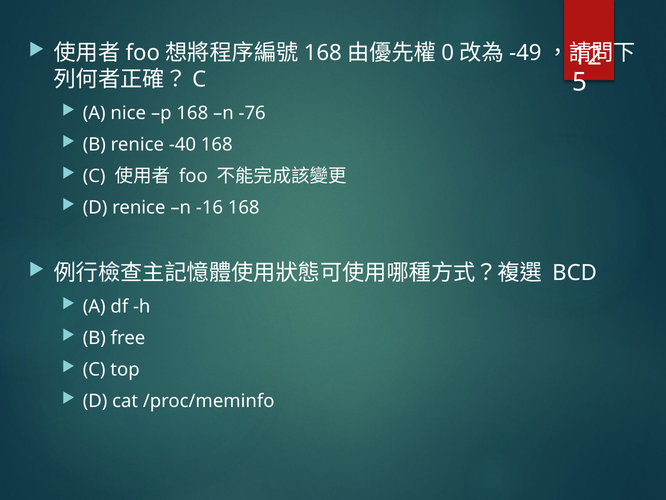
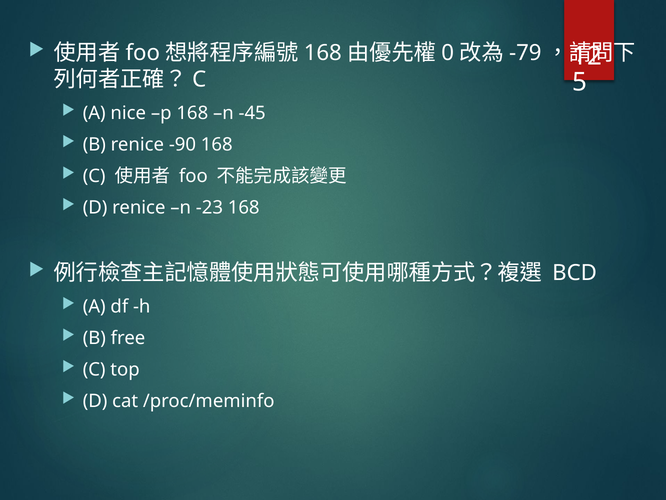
-49: -49 -> -79 (525, 53)
-76: -76 -> -45 (252, 113)
-40: -40 -> -90 (182, 144)
-16: -16 -> -23 (209, 207)
